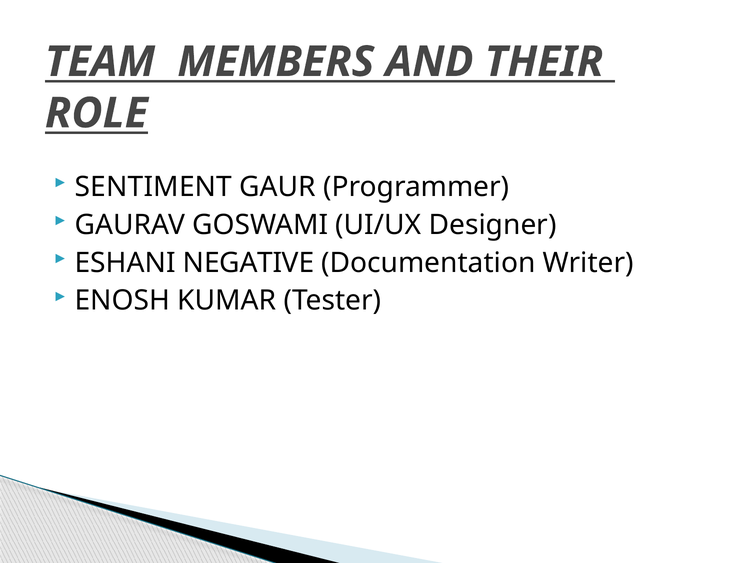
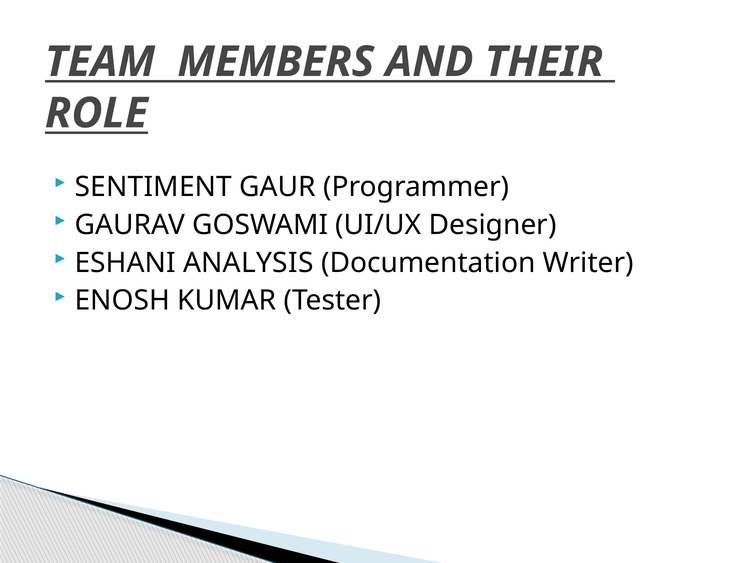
NEGATIVE: NEGATIVE -> ANALYSIS (248, 262)
